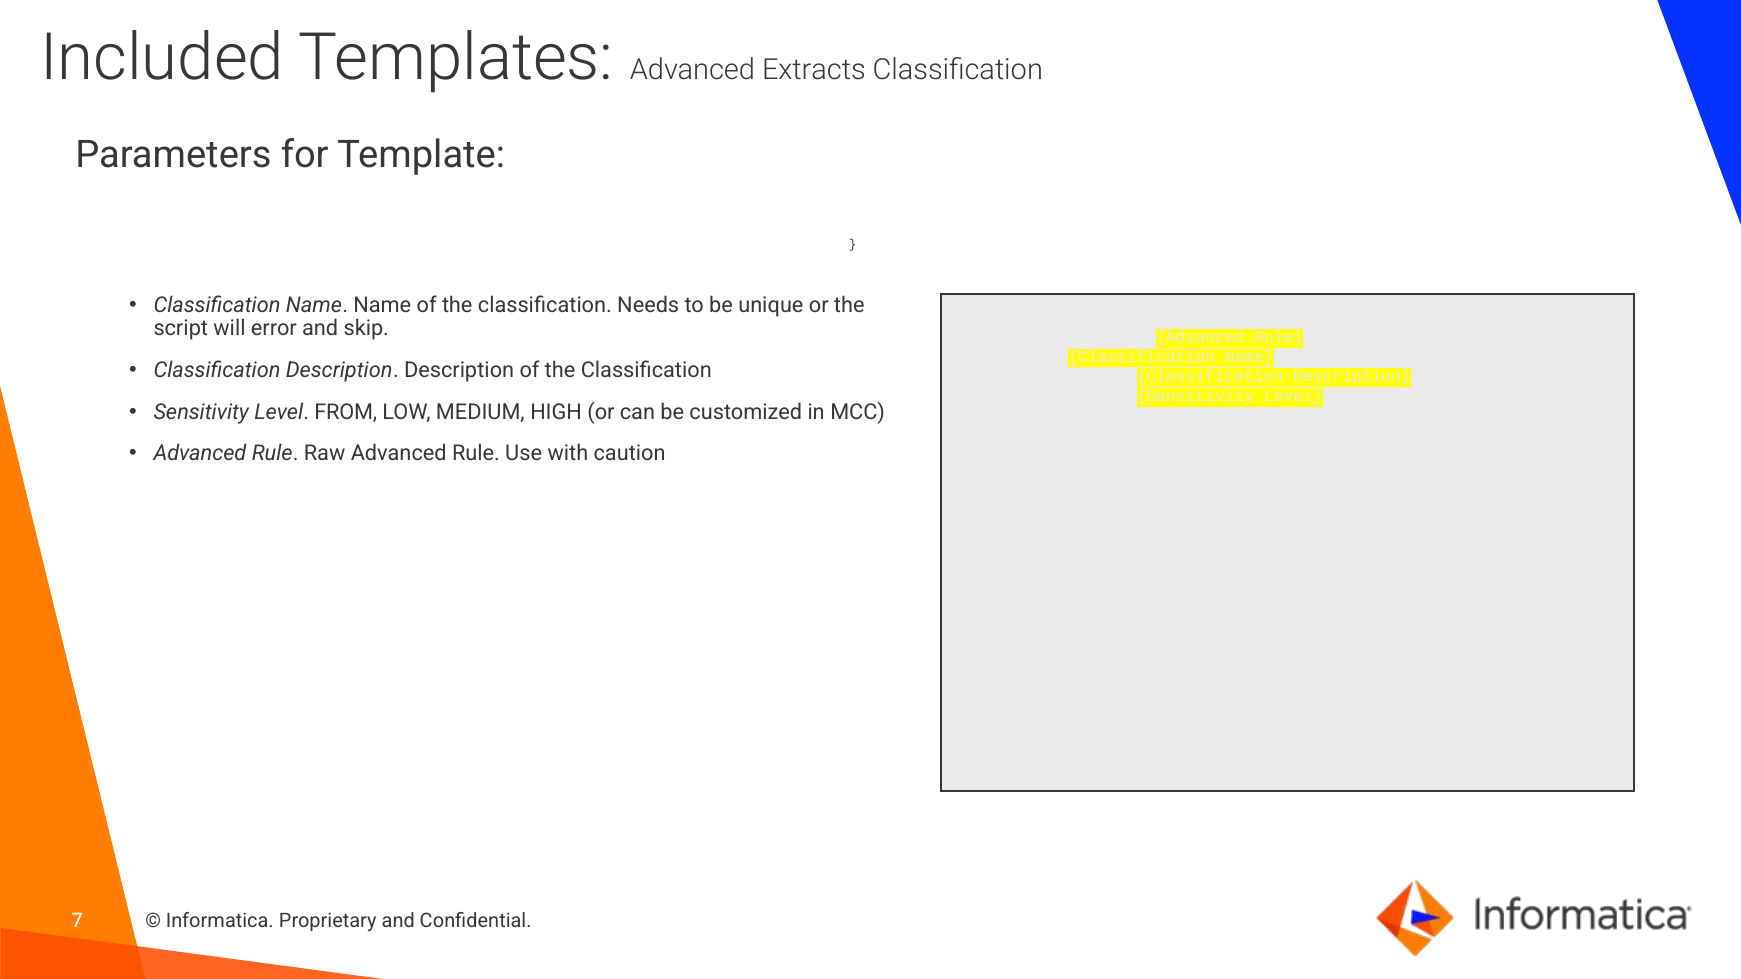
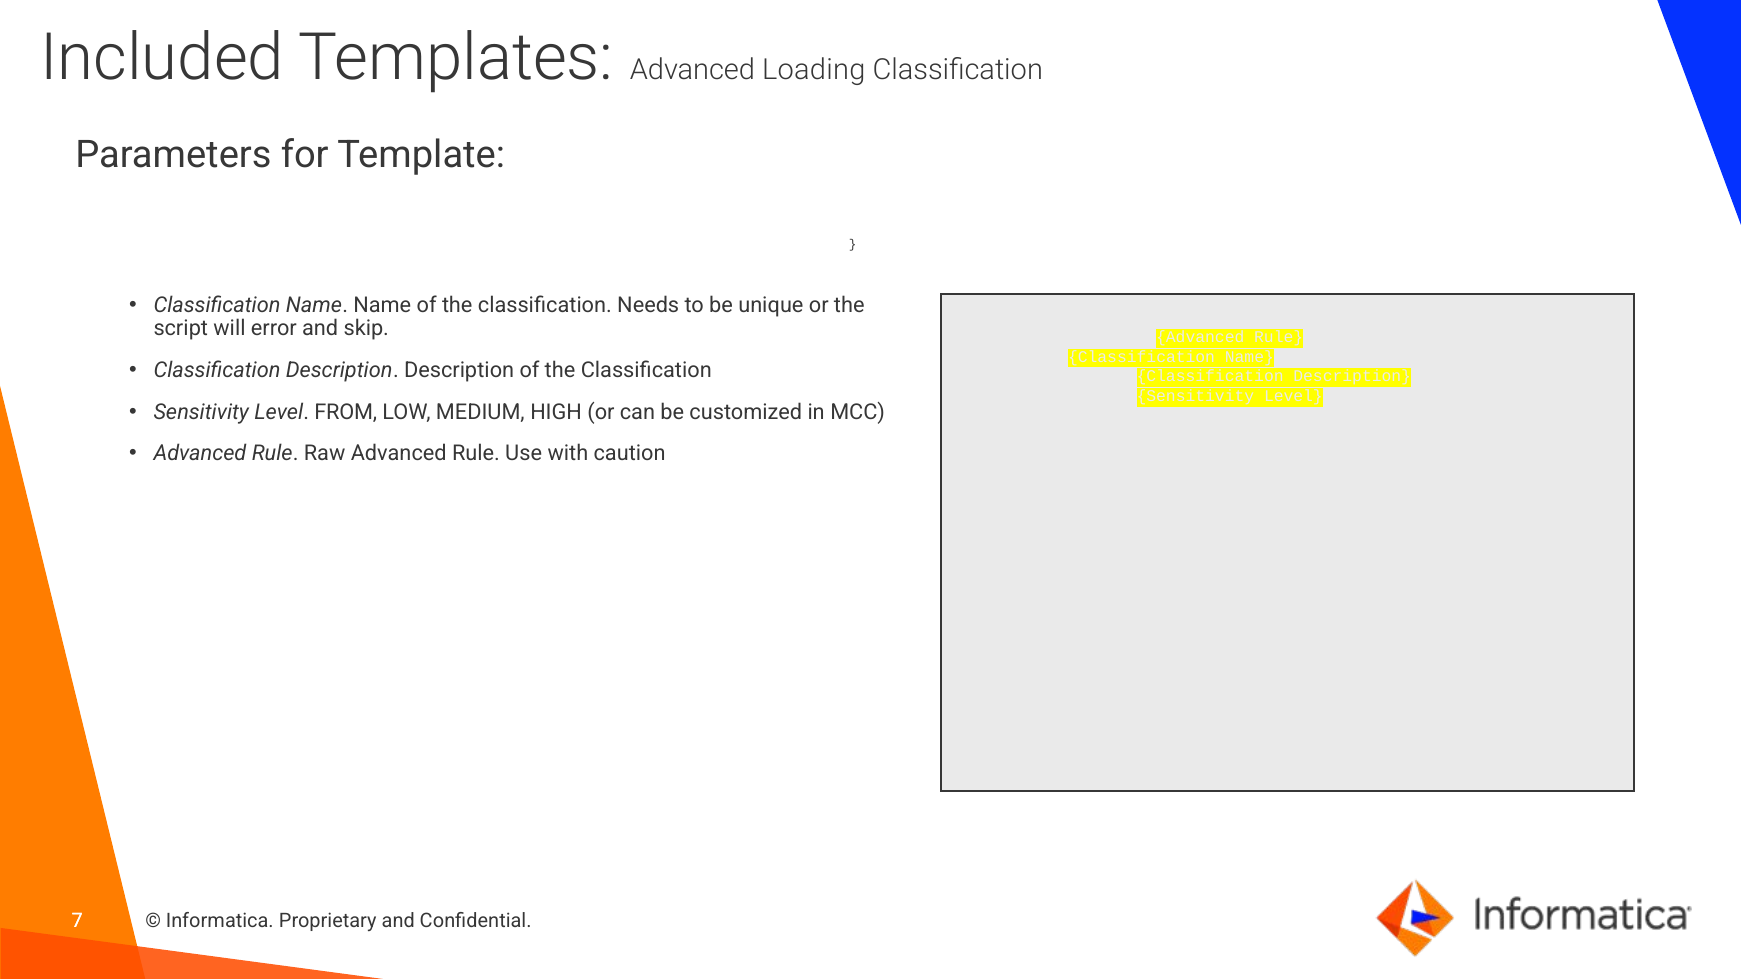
Extracts: Extracts -> Loading (814, 70)
